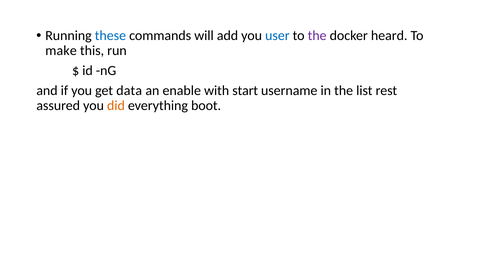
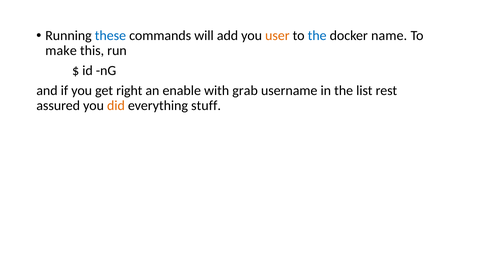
user colour: blue -> orange (277, 36)
the colour: purple -> blue (317, 36)
heard: heard -> name (389, 36)
data: data -> right (129, 91)
start: start -> grab (245, 91)
boot: boot -> stuff (206, 106)
